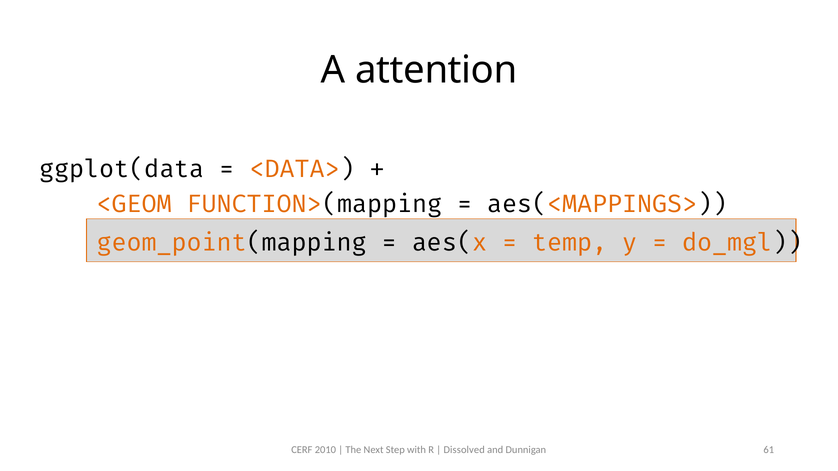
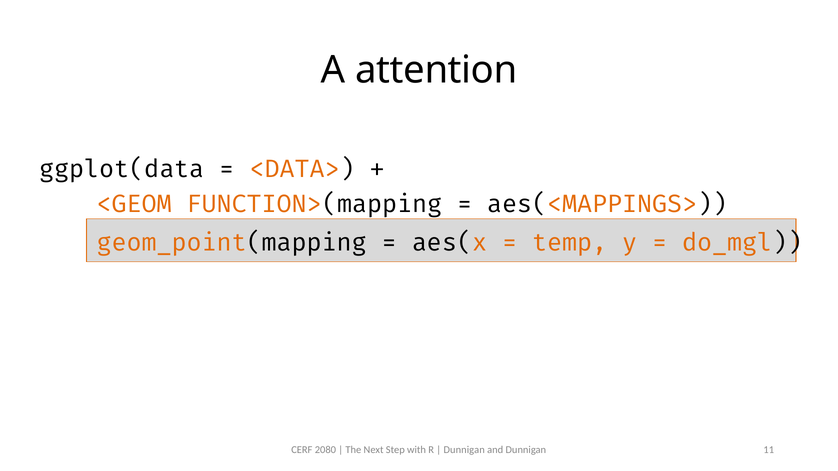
2010: 2010 -> 2080 (325, 450)
Dissolved: Dissolved -> Dunnigan (464, 450)
61: 61 -> 11 (769, 450)
